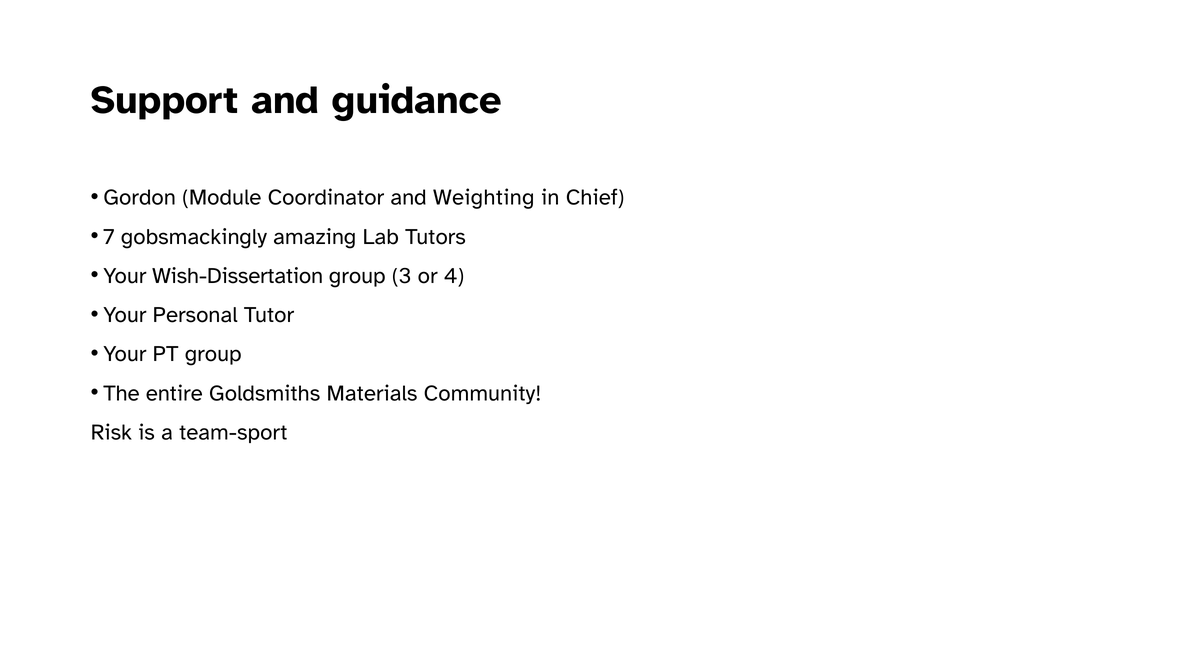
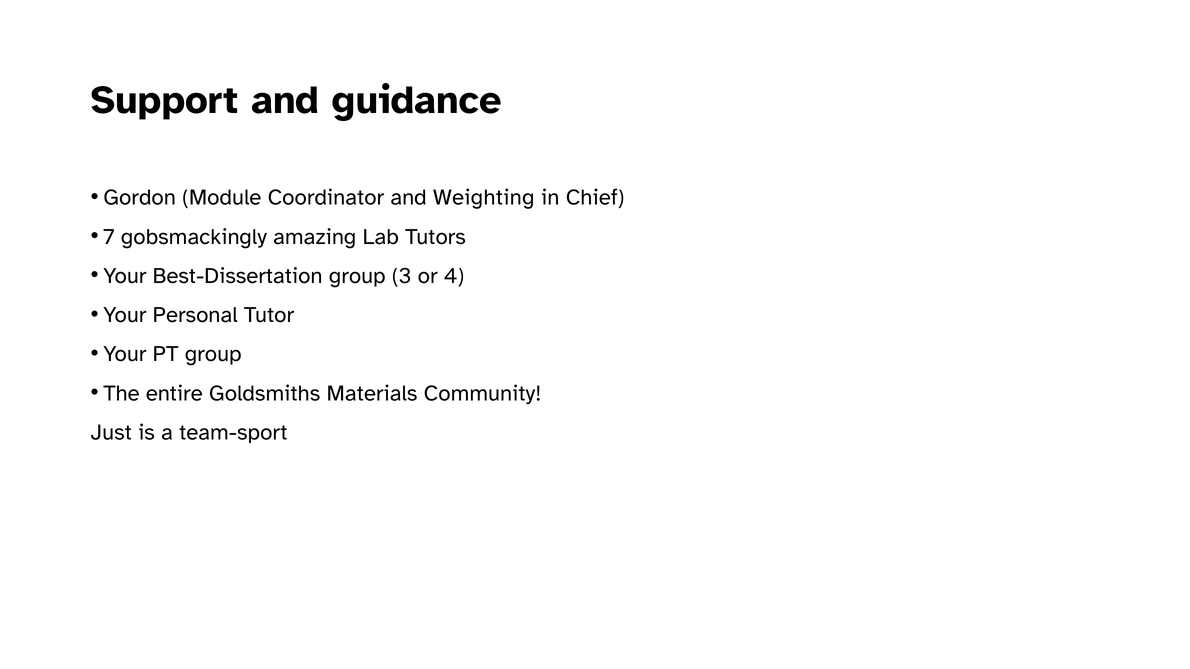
Wish-Dissertation: Wish-Dissertation -> Best-Dissertation (238, 276)
Risk: Risk -> Just (111, 433)
